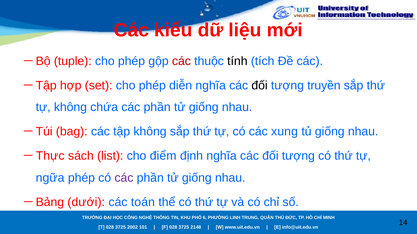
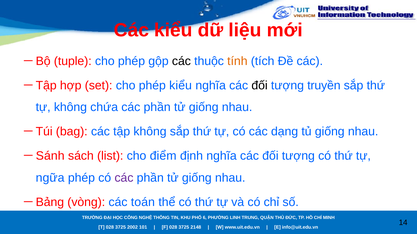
các colour: red -> black (181, 61)
tính colour: black -> orange (237, 61)
phép diễn: diễn -> kiểu (181, 86)
xung: xung -> dạng (285, 132)
Thực: Thực -> Sánh (50, 156)
dưới: dưới -> vòng (86, 202)
